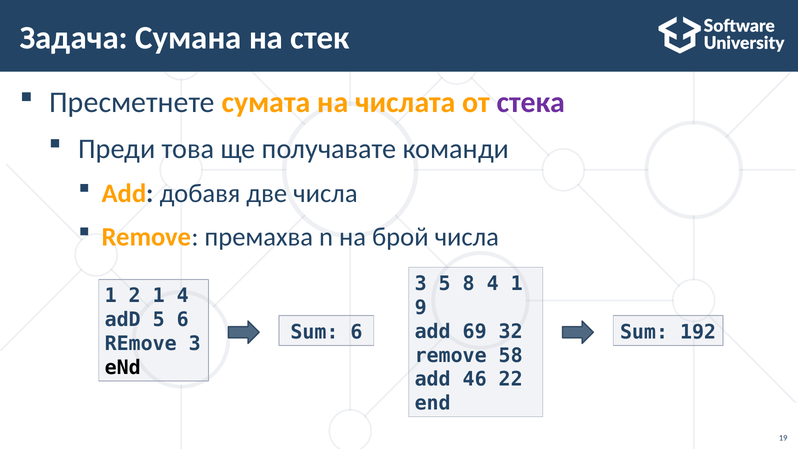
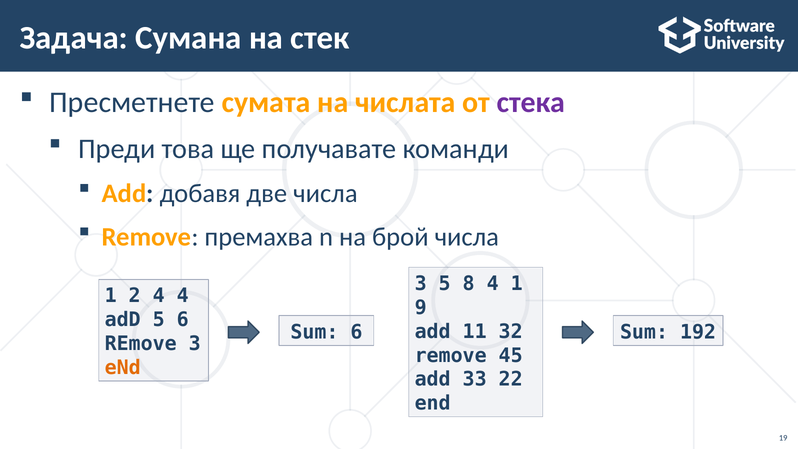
2 1: 1 -> 4 (159, 296)
69: 69 -> 11 (475, 331)
58: 58 -> 45 (511, 355)
eNd colour: black -> orange (123, 367)
46: 46 -> 33 (475, 379)
